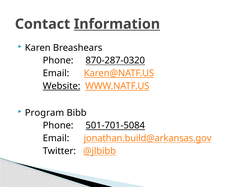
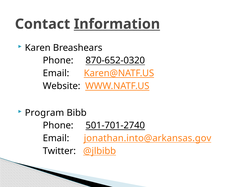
870-287-0320: 870-287-0320 -> 870-652-0320 (115, 60)
Website underline: present -> none (62, 86)
501-701-5084: 501-701-5084 -> 501-701-2740 (115, 125)
jonathan.build@arkansas.gov: jonathan.build@arkansas.gov -> jonathan.into@arkansas.gov (148, 138)
